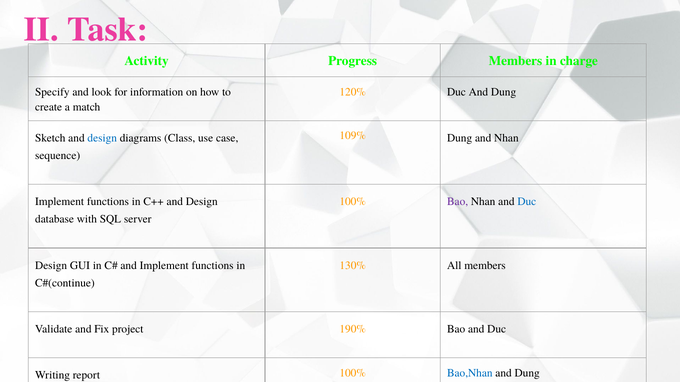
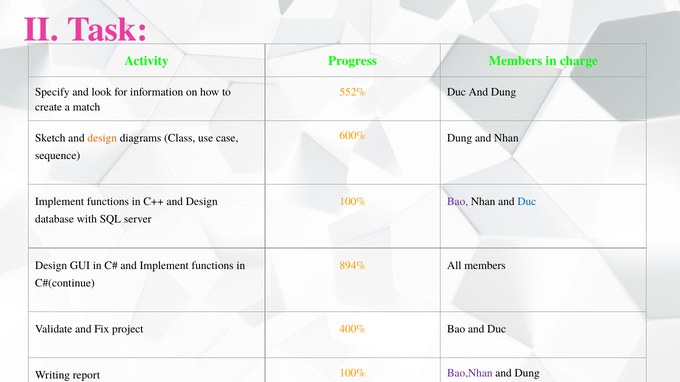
120%: 120% -> 552% (353, 92)
109%: 109% -> 600% (353, 136)
design colour: blue -> orange (102, 138)
130%: 130% -> 894% (353, 266)
190%: 190% -> 400% (353, 329)
Bao,Nhan colour: blue -> purple (470, 373)
